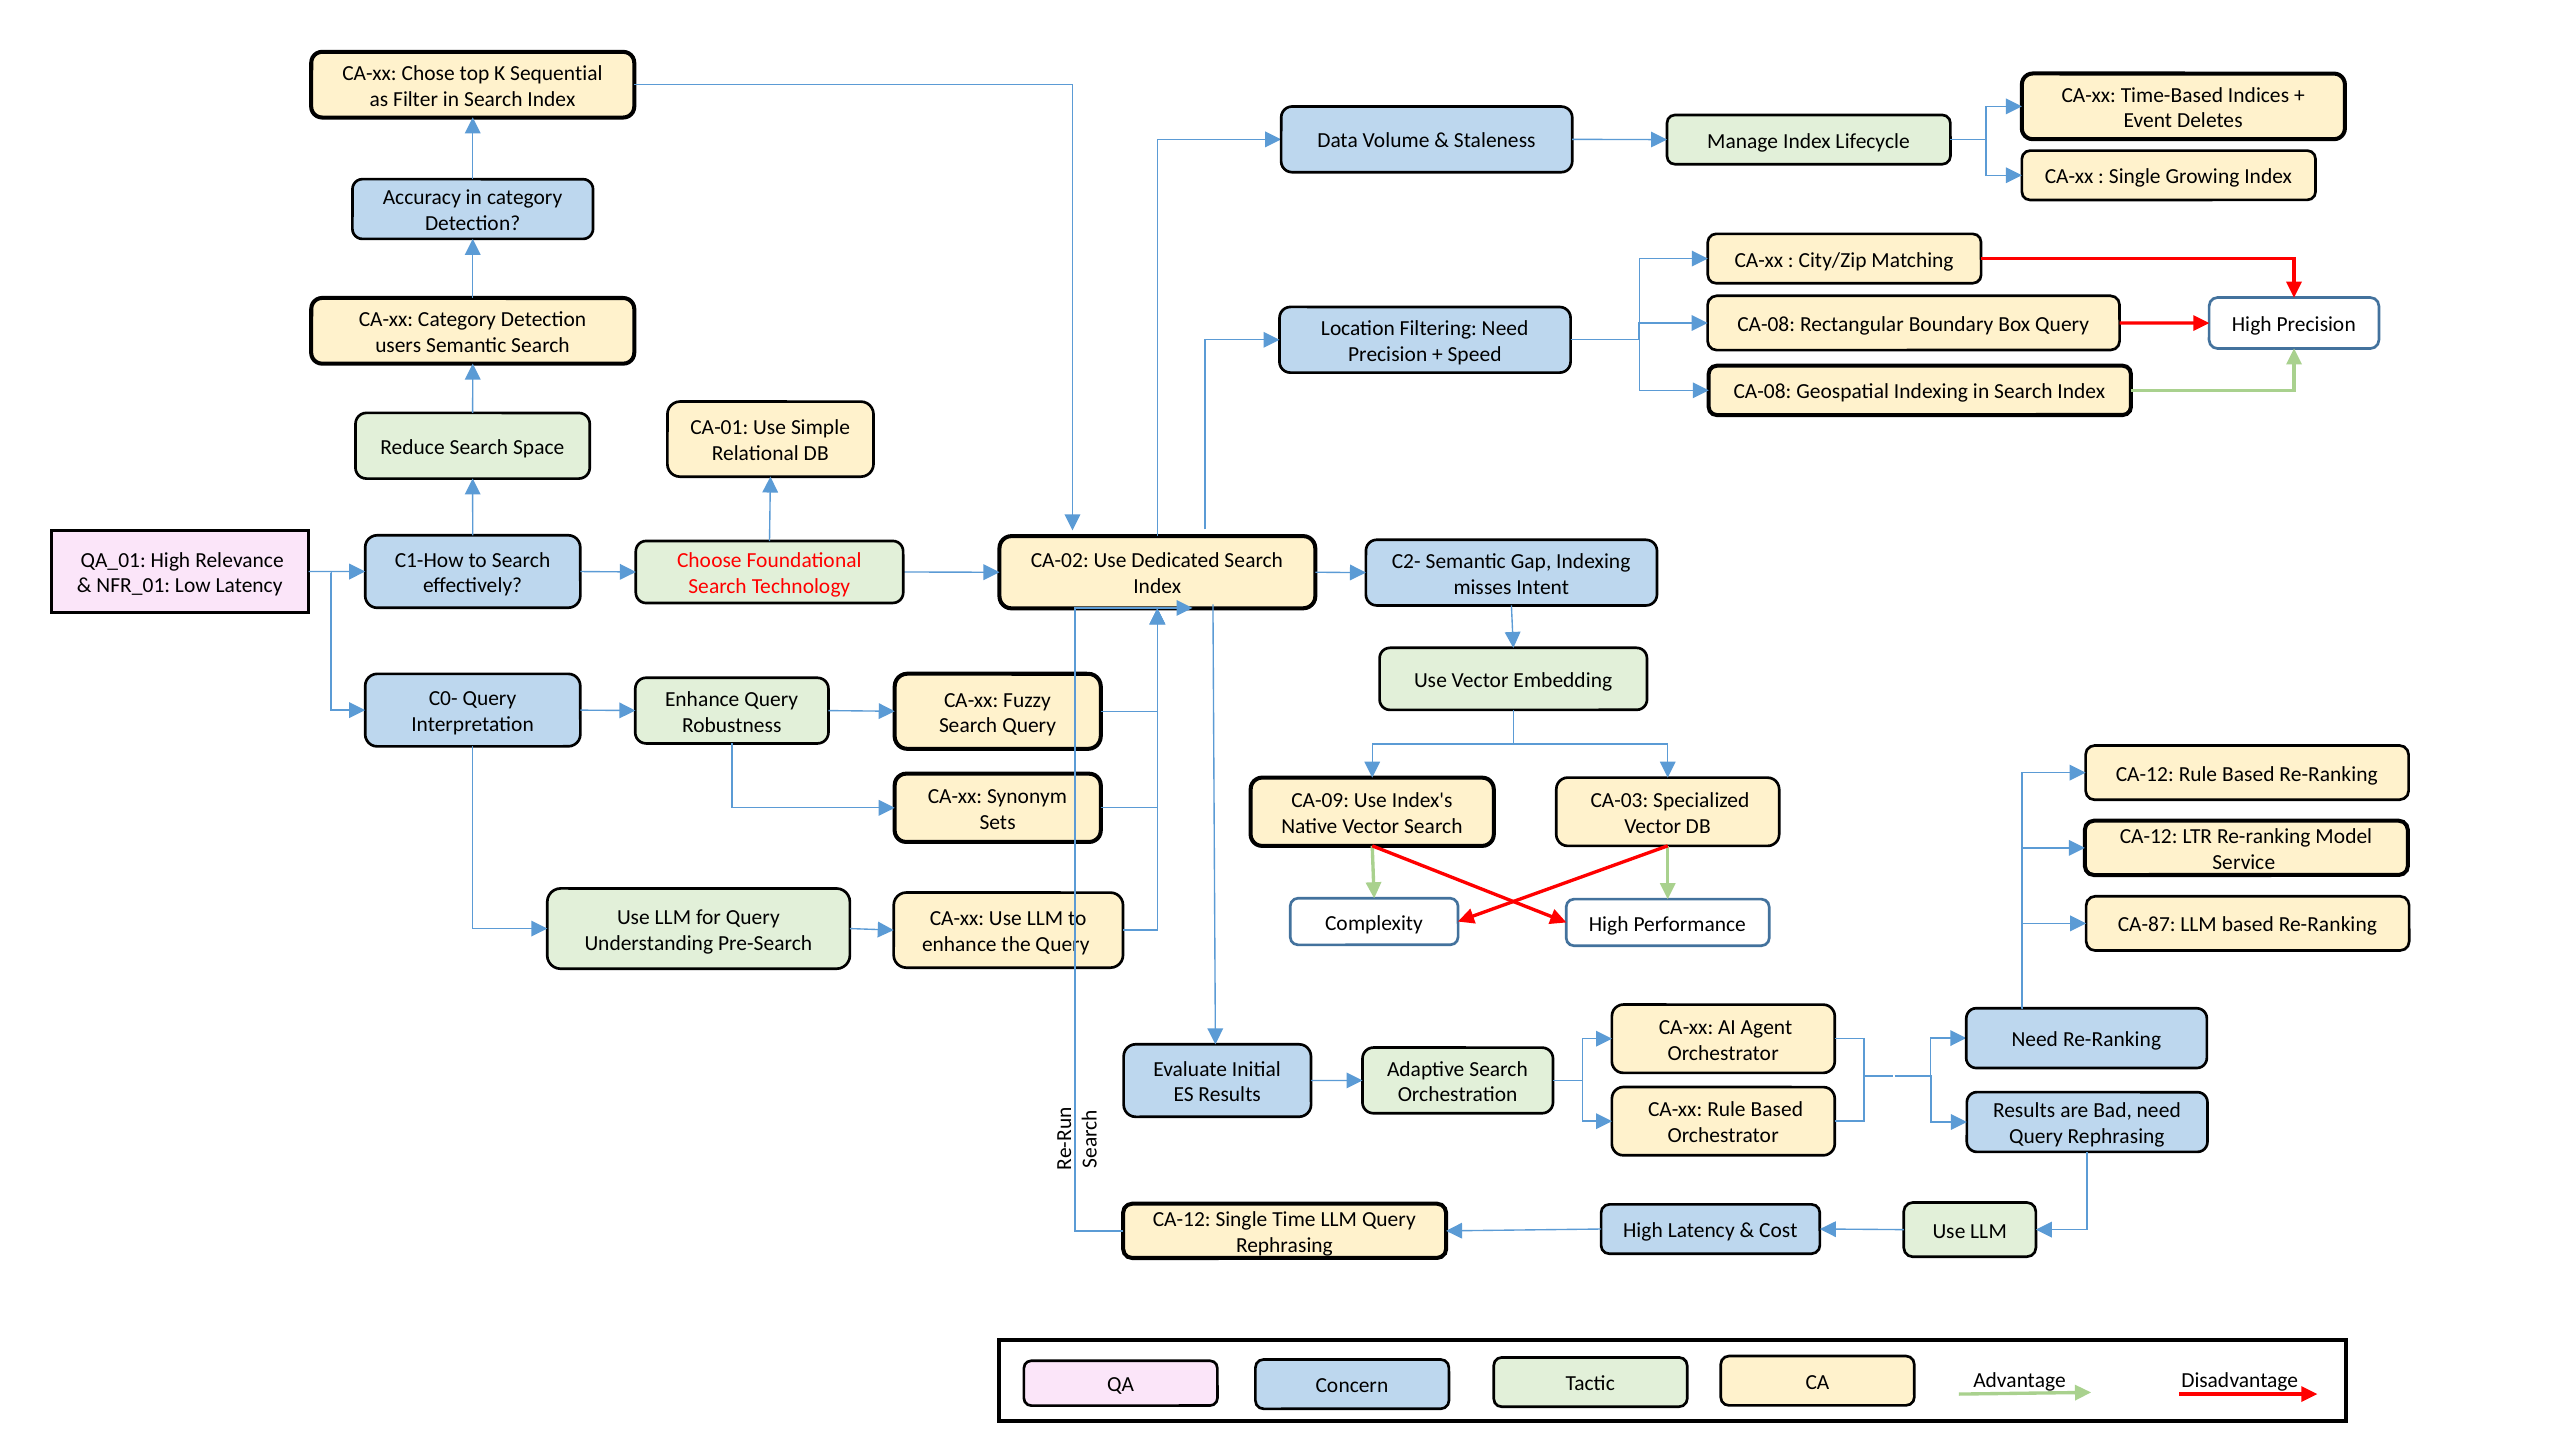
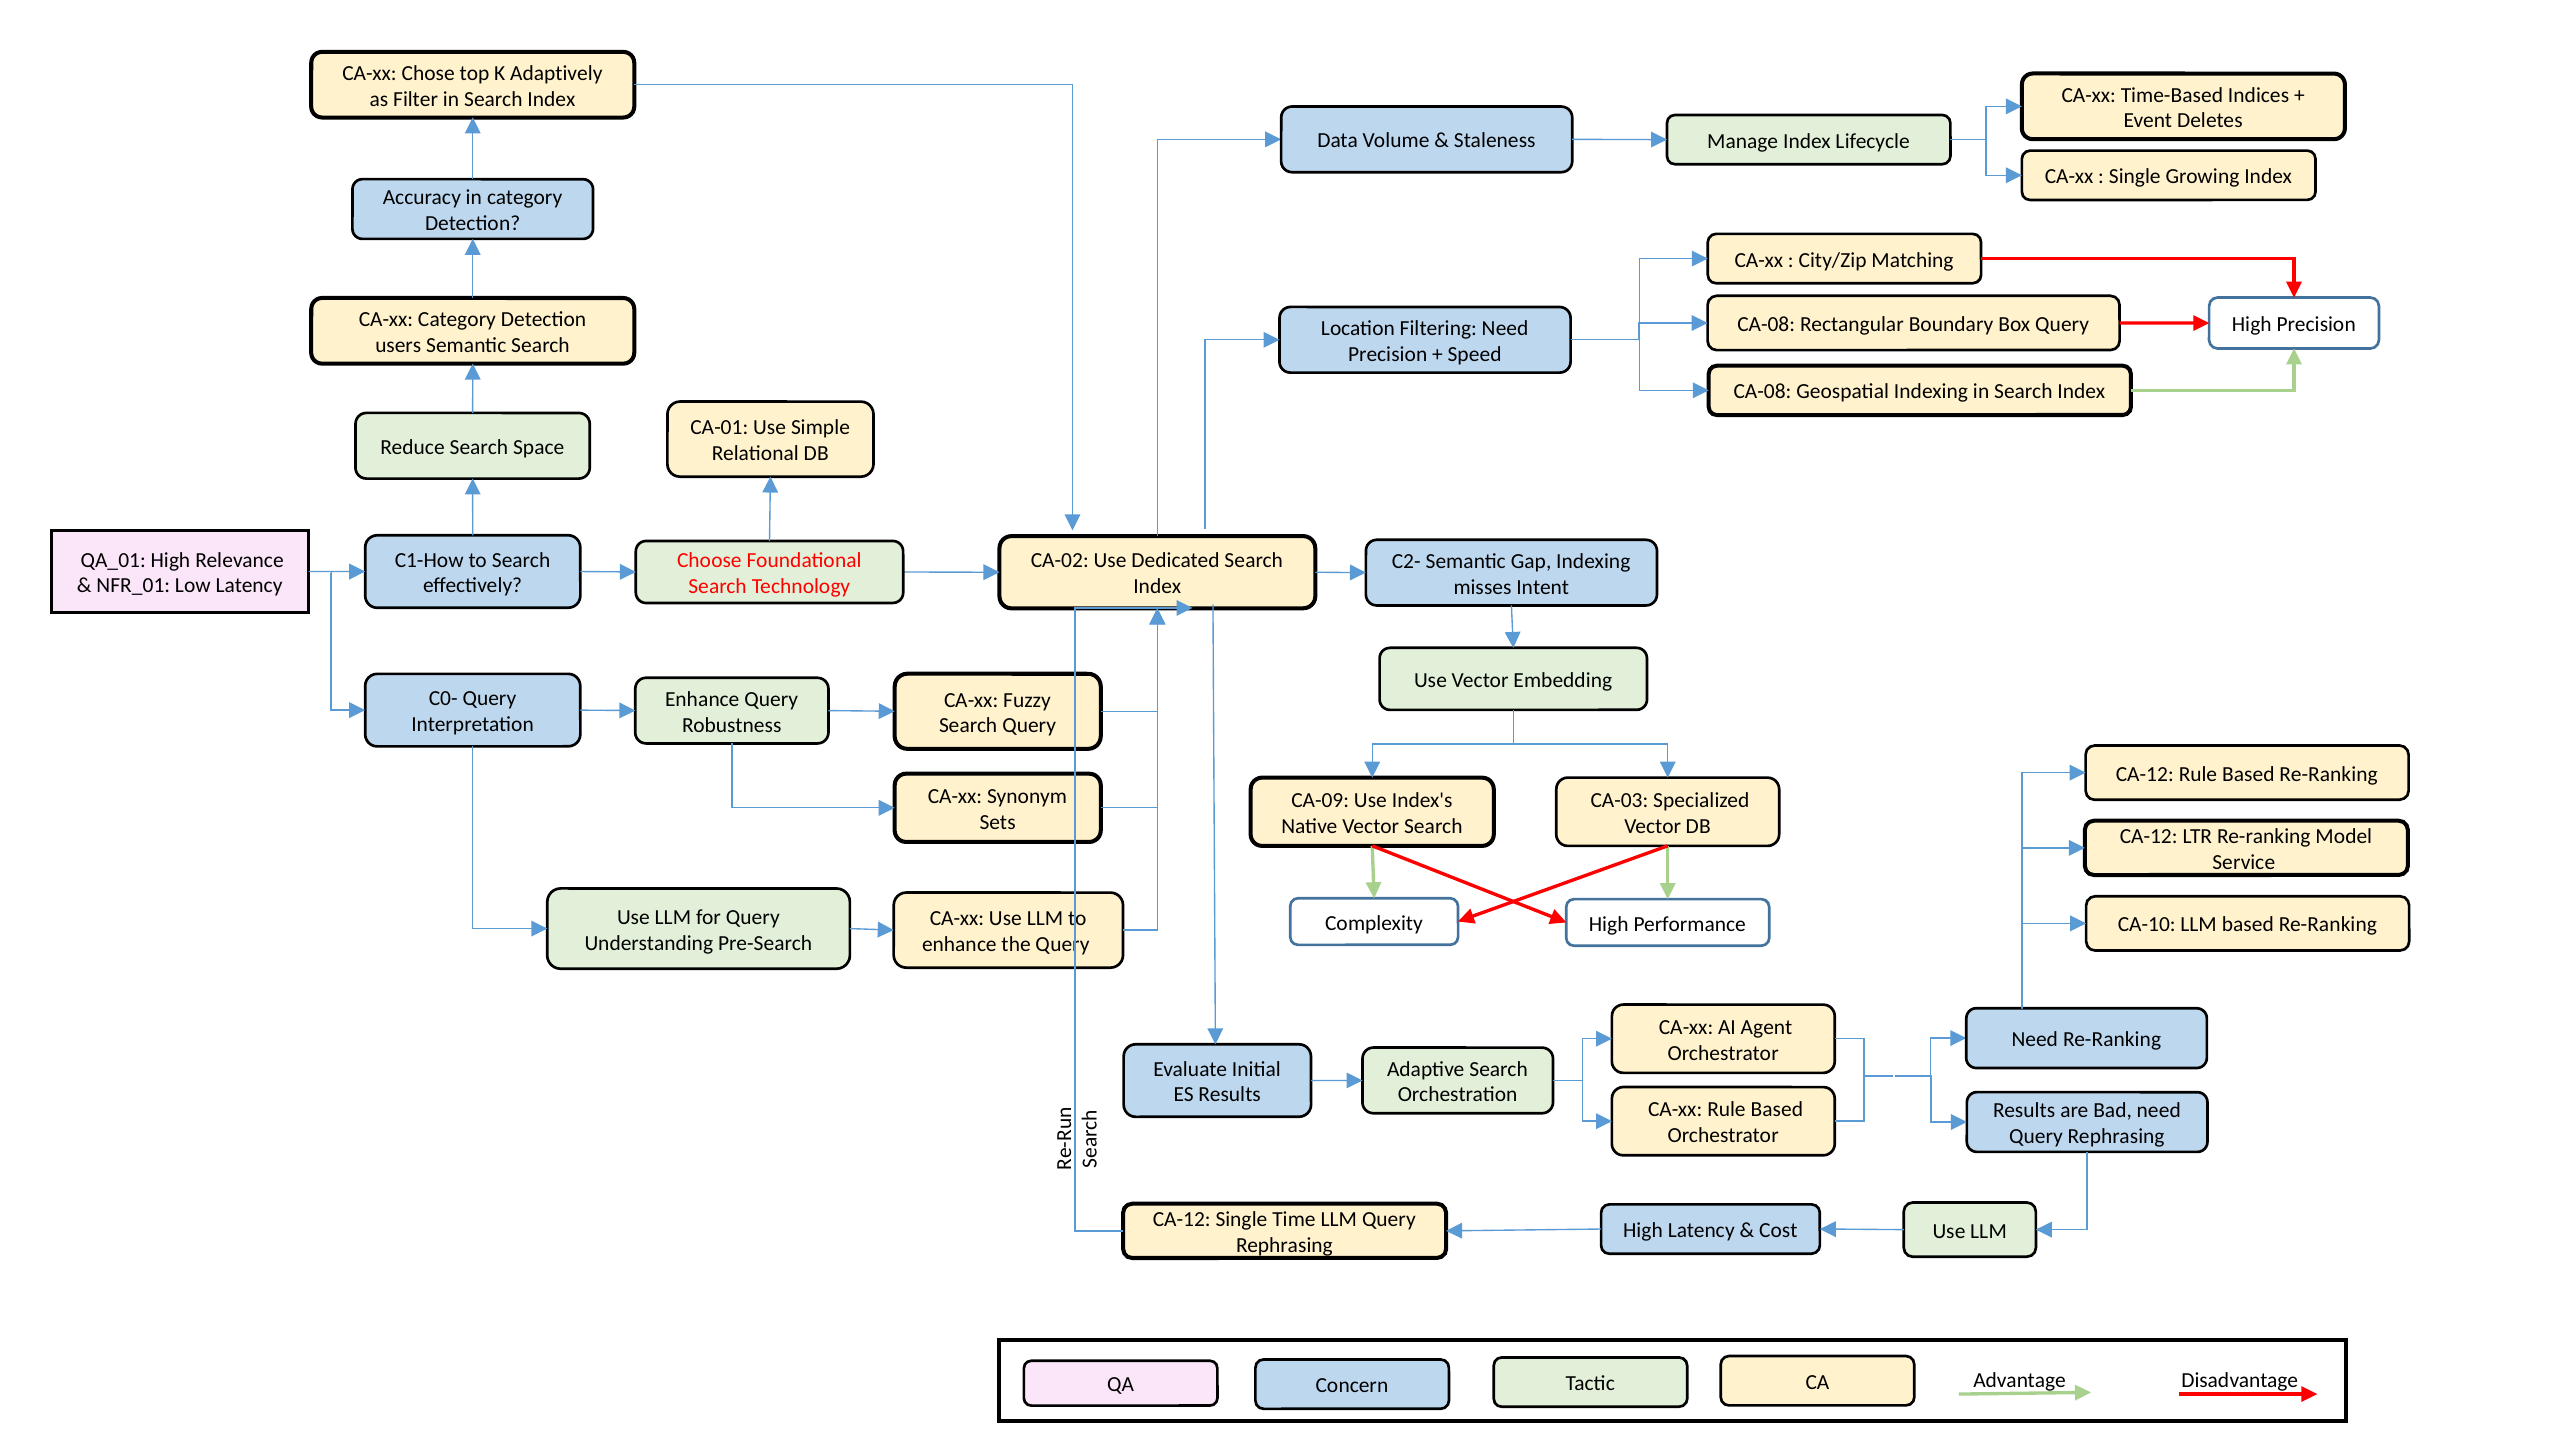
Sequential: Sequential -> Adaptively (556, 73)
CA-87: CA-87 -> CA-10 (2147, 925)
